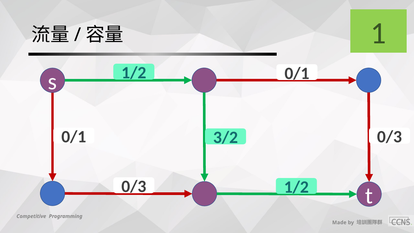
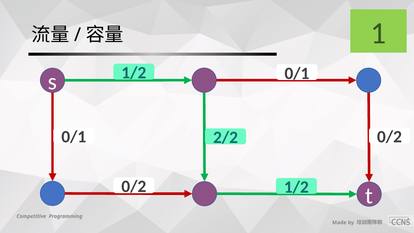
3/2: 3/2 -> 2/2 (226, 137)
0/3: 0/3 -> 0/2 (389, 137)
0/3: 0/3 -> 0/2 (134, 186)
